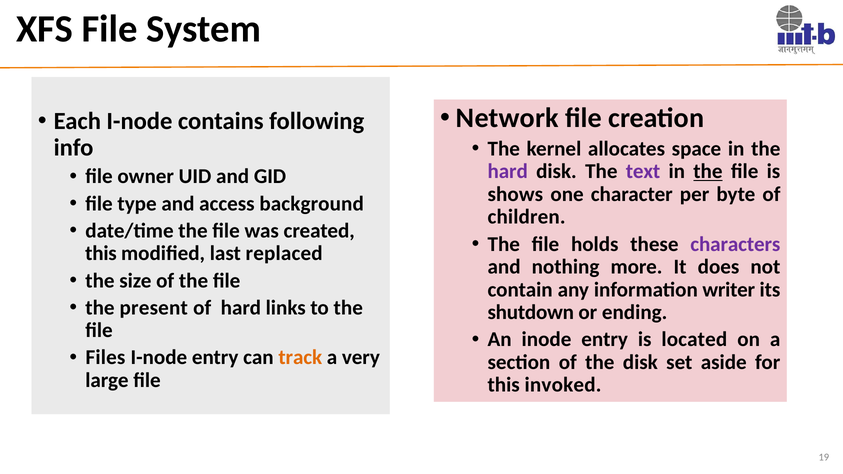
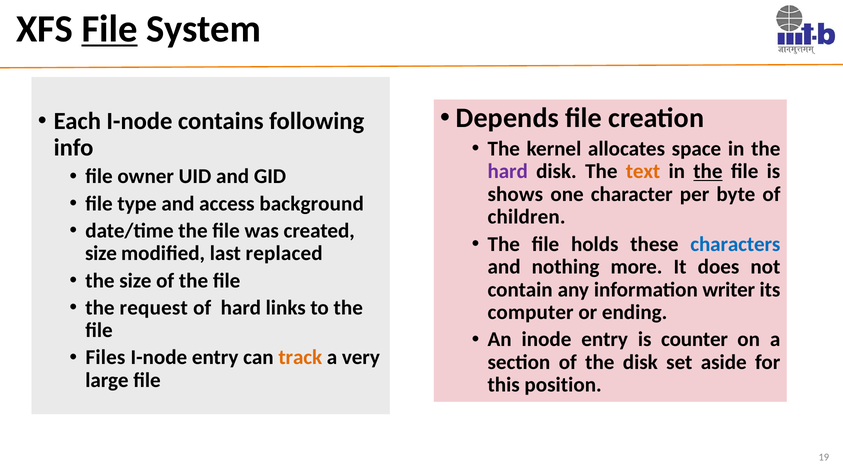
File underline: none -> present (110, 29)
Network: Network -> Depends (507, 118)
text colour: purple -> orange (643, 172)
characters colour: purple -> blue (735, 244)
this: this -> size (101, 254)
present: present -> request (154, 308)
shutdown: shutdown -> computer (531, 312)
located: located -> counter (695, 340)
invoked: invoked -> position (563, 385)
